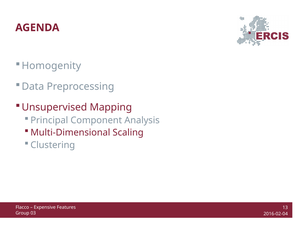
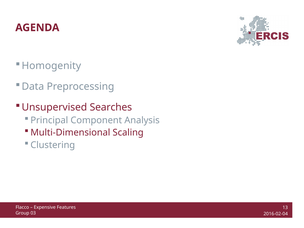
Mapping: Mapping -> Searches (111, 107)
